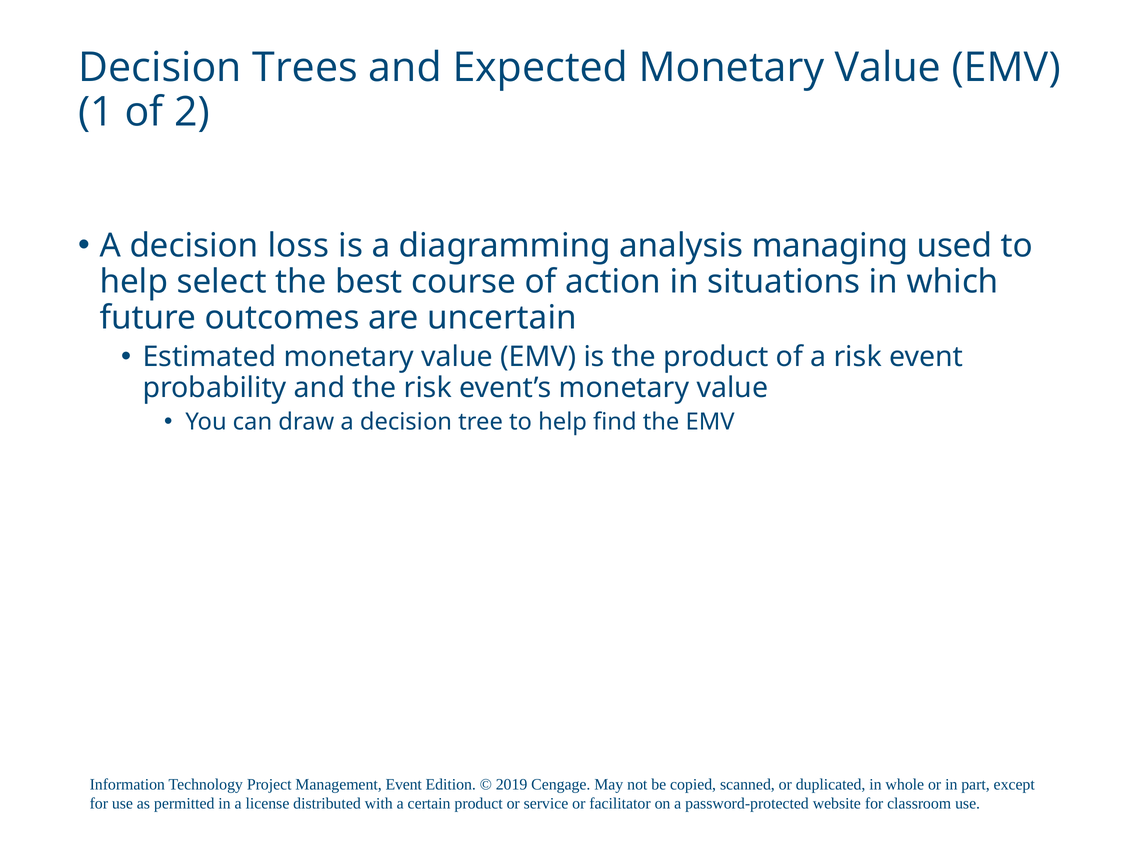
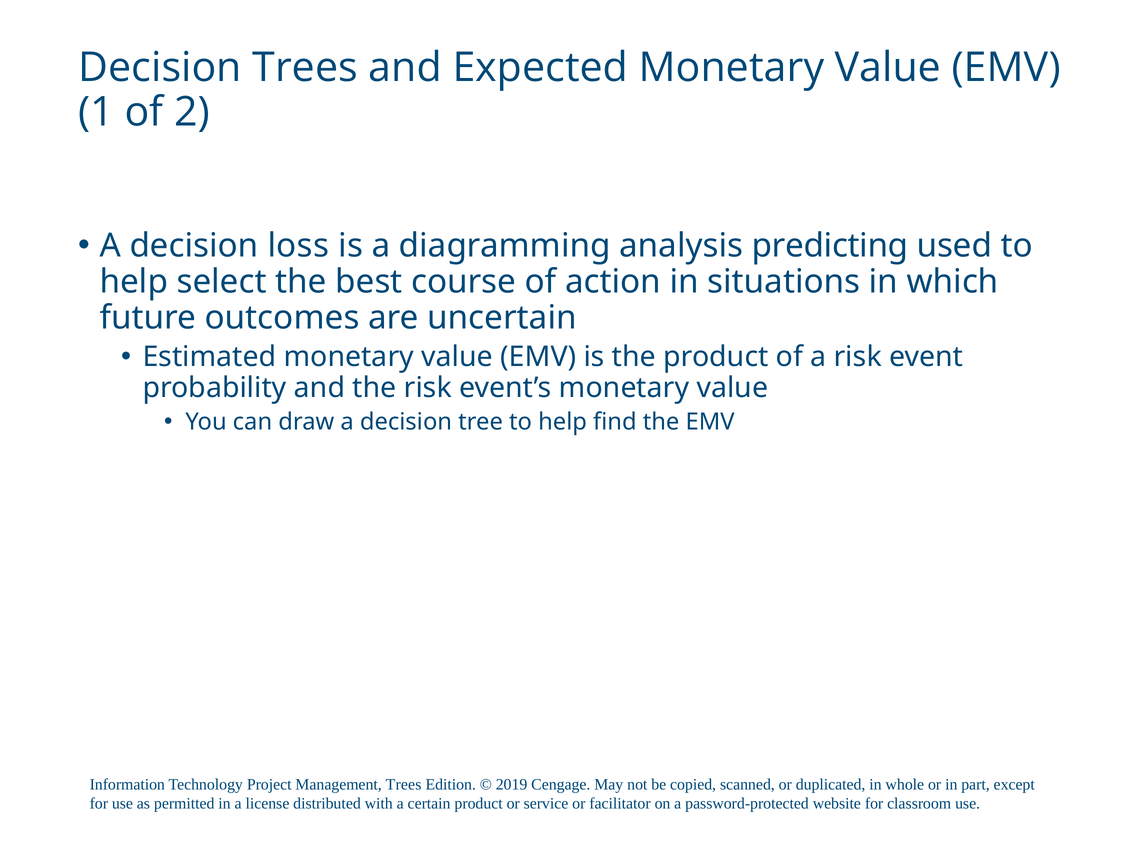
managing: managing -> predicting (830, 246)
Management Event: Event -> Trees (404, 784)
